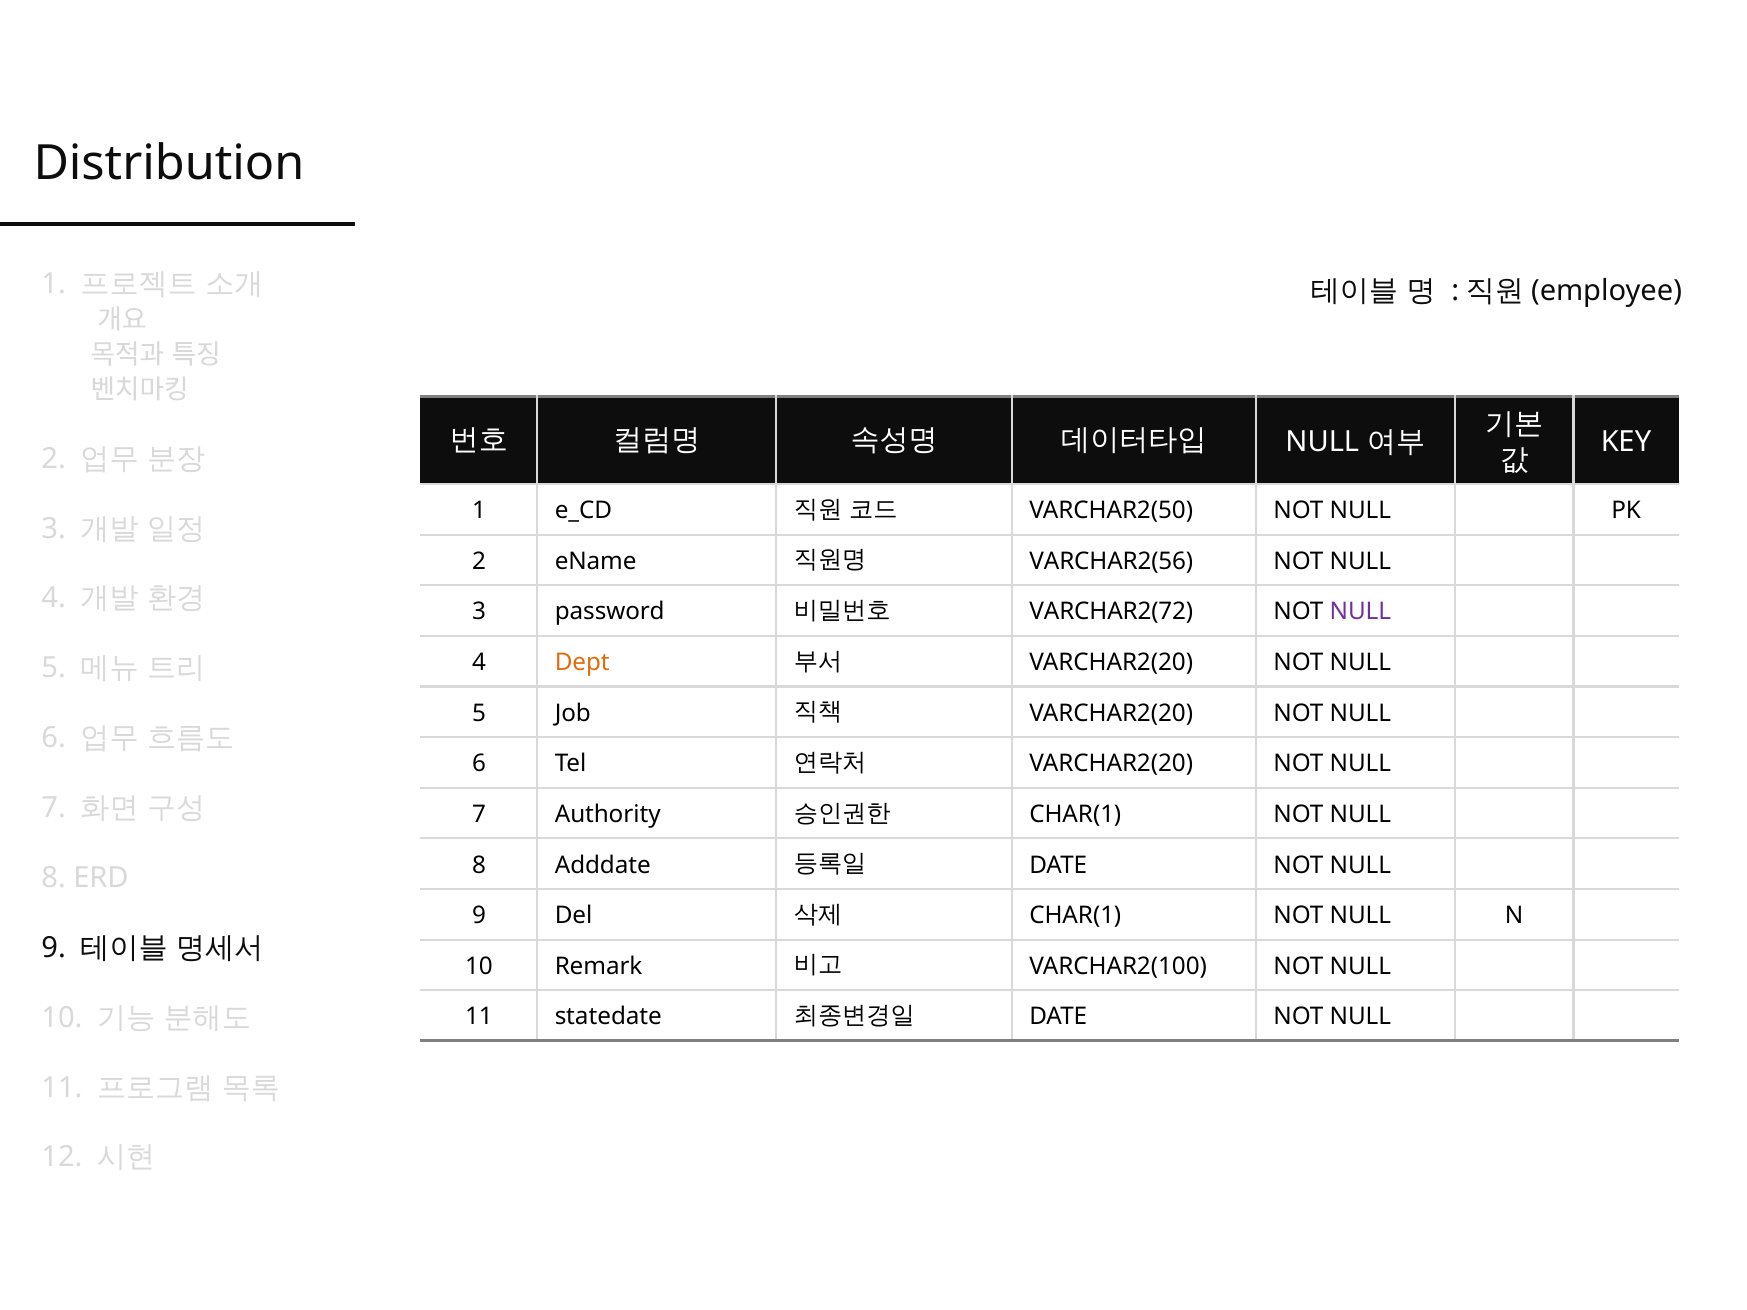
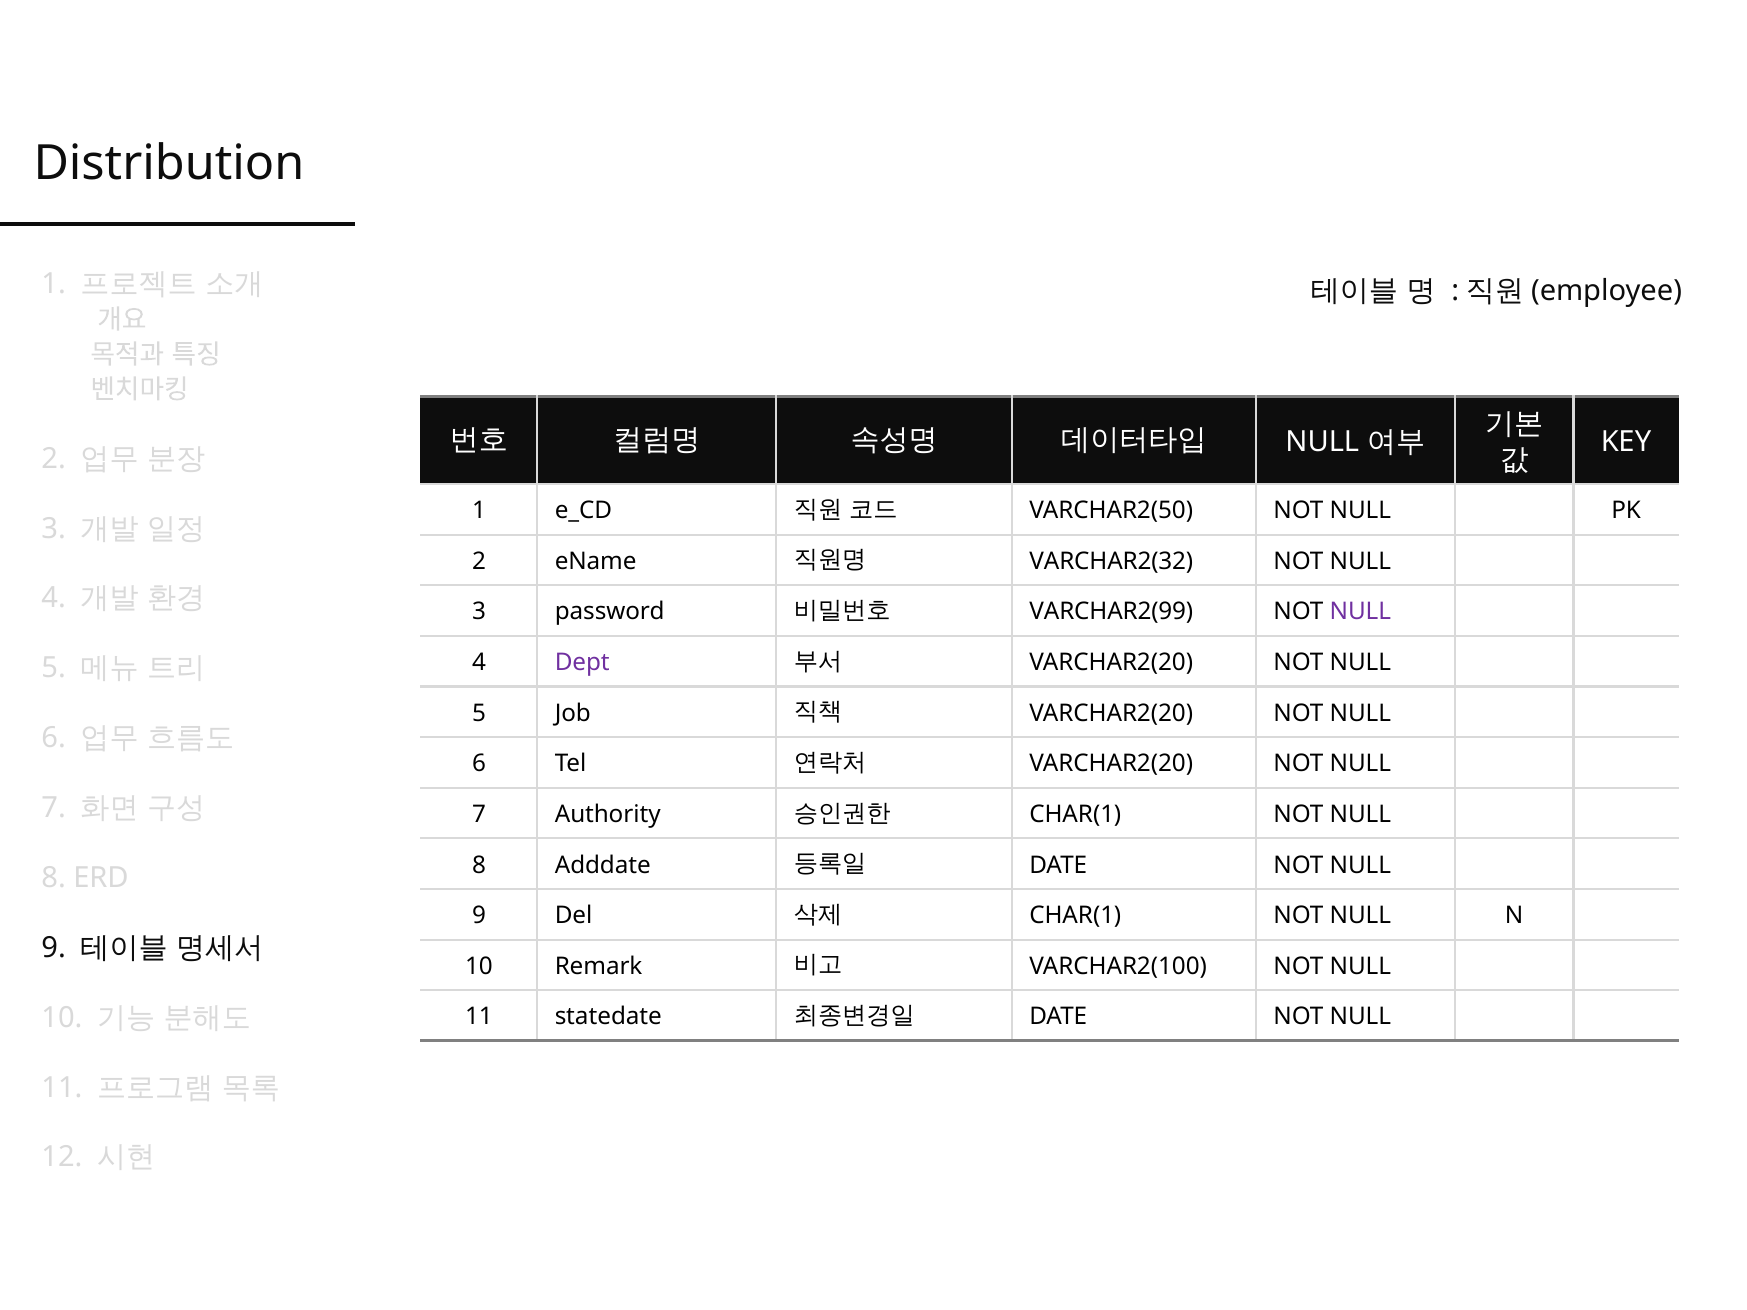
VARCHAR2(56: VARCHAR2(56 -> VARCHAR2(32 (1111, 561)
VARCHAR2(72: VARCHAR2(72 -> VARCHAR2(99 (1111, 612)
Dept colour: orange -> purple (582, 663)
